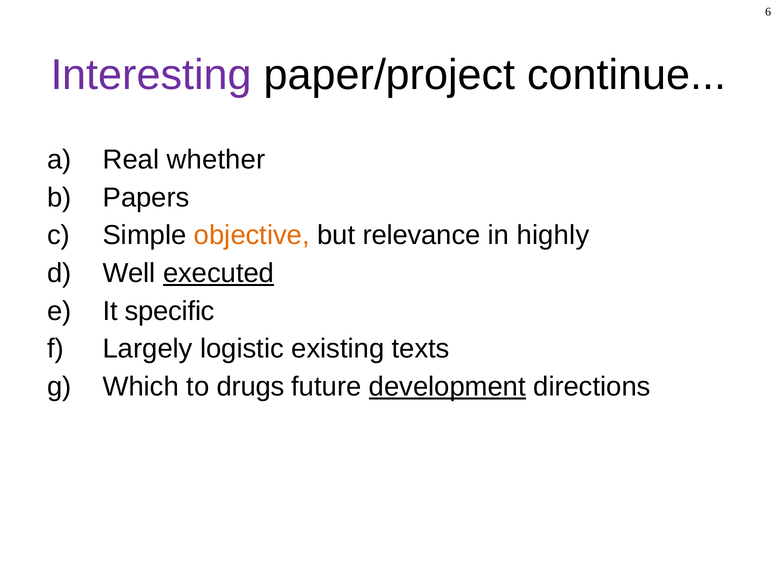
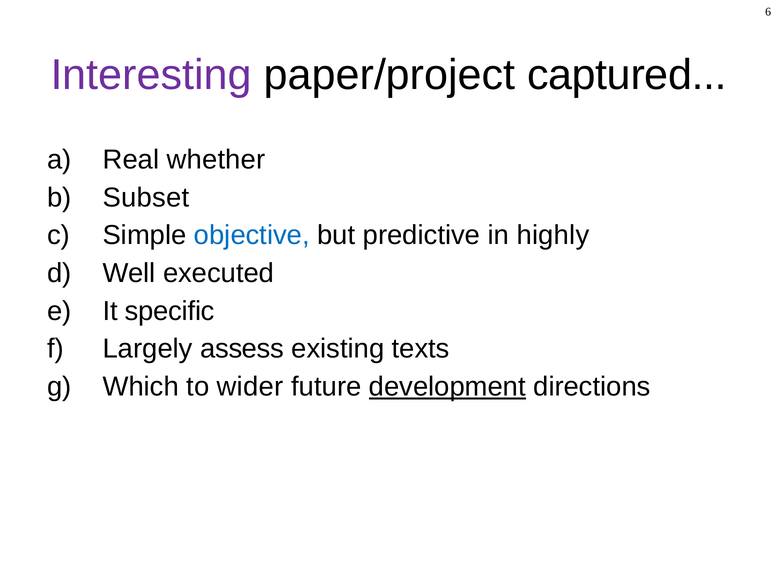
continue: continue -> captured (627, 75)
Papers: Papers -> Subset (146, 198)
objective colour: orange -> blue (252, 236)
relevance: relevance -> predictive (422, 236)
executed underline: present -> none (219, 273)
logistic: logistic -> assess (242, 349)
drugs: drugs -> wider (250, 387)
